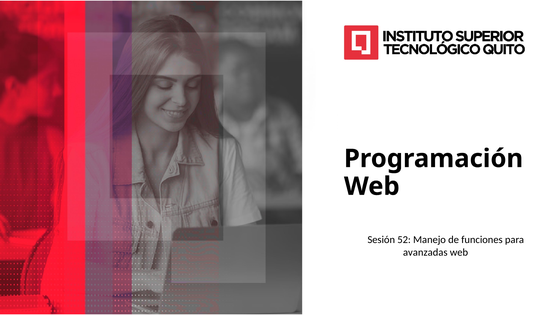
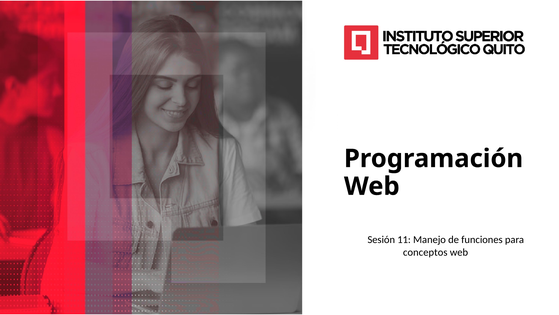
52: 52 -> 11 (404, 239)
avanzadas: avanzadas -> conceptos (425, 252)
